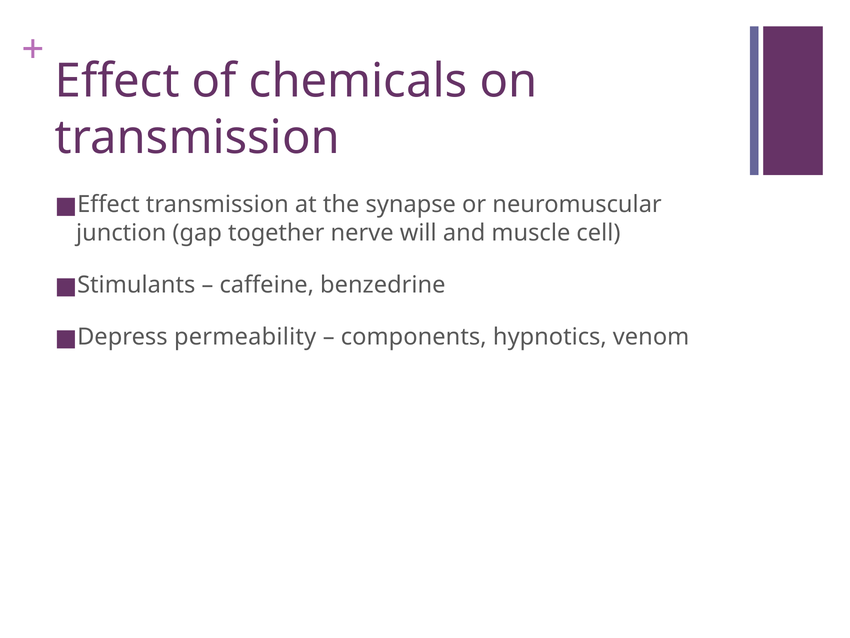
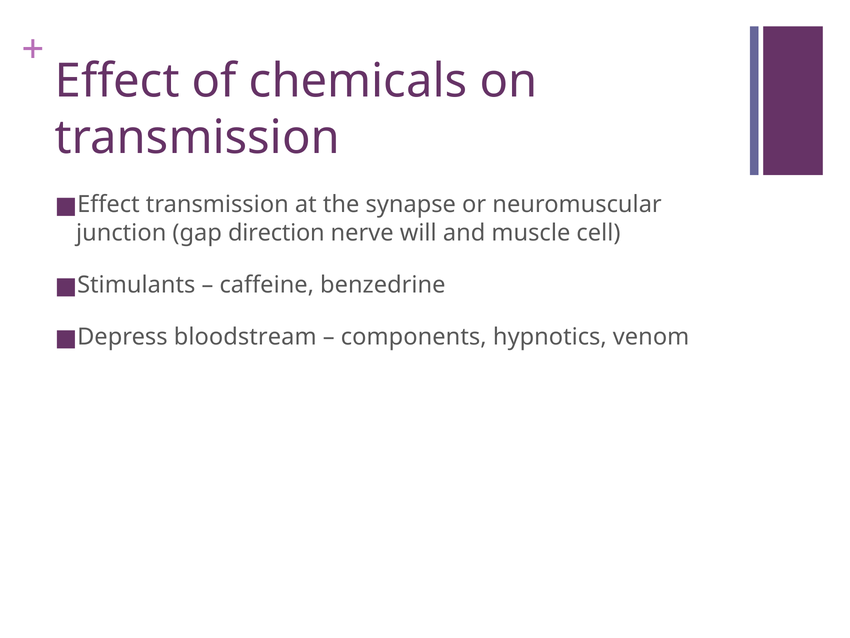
together: together -> direction (276, 233)
permeability: permeability -> bloodstream (245, 337)
